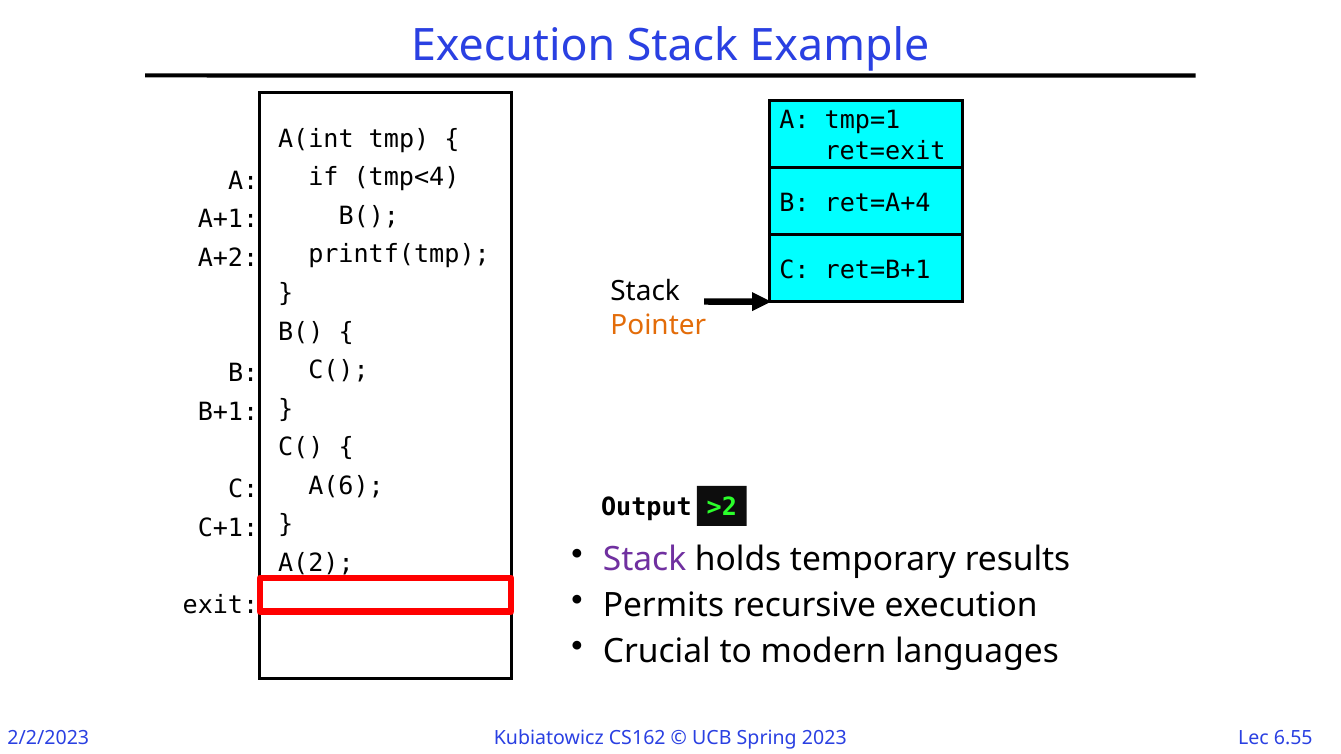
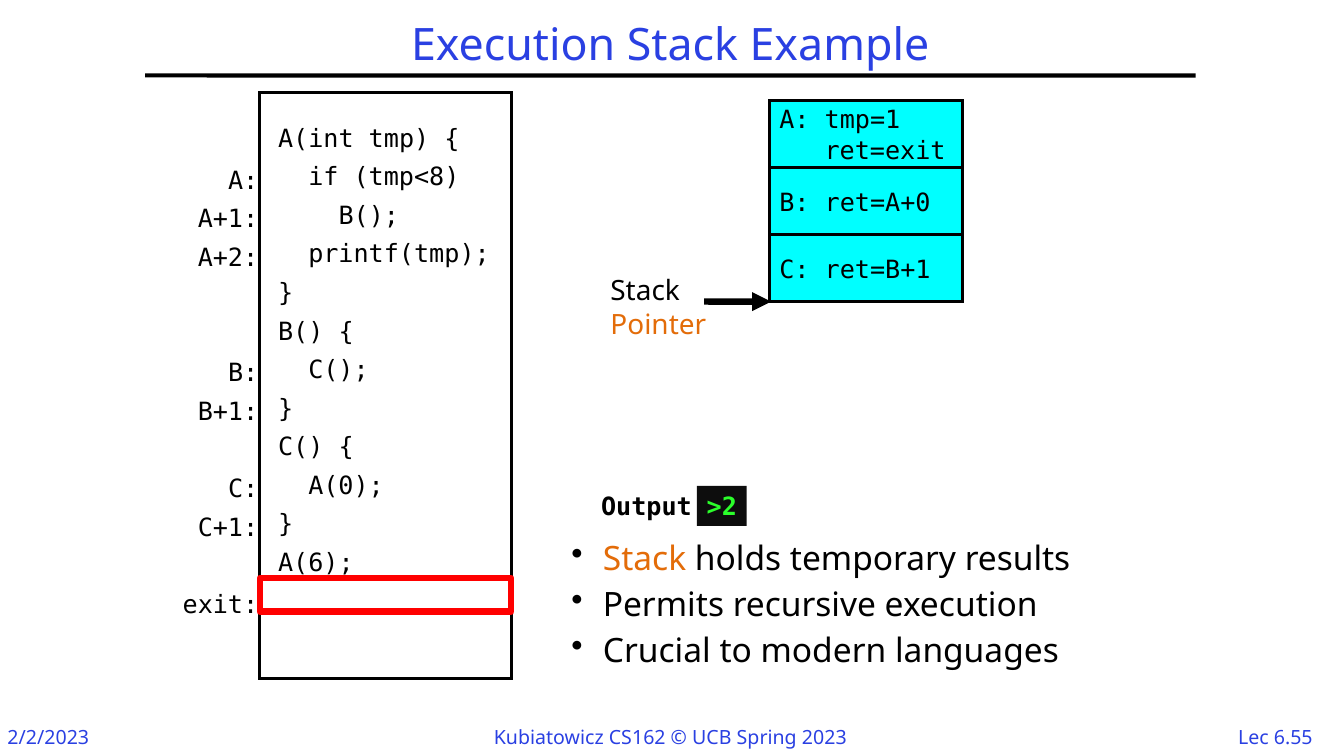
tmp<4: tmp<4 -> tmp<8 (406, 178)
ret=A+4: ret=A+4 -> ret=A+0 (878, 203)
A(6: A(6 -> A(0 (346, 486)
Stack colour: purple -> orange (645, 559)
A(2: A(2 -> A(6 (316, 563)
